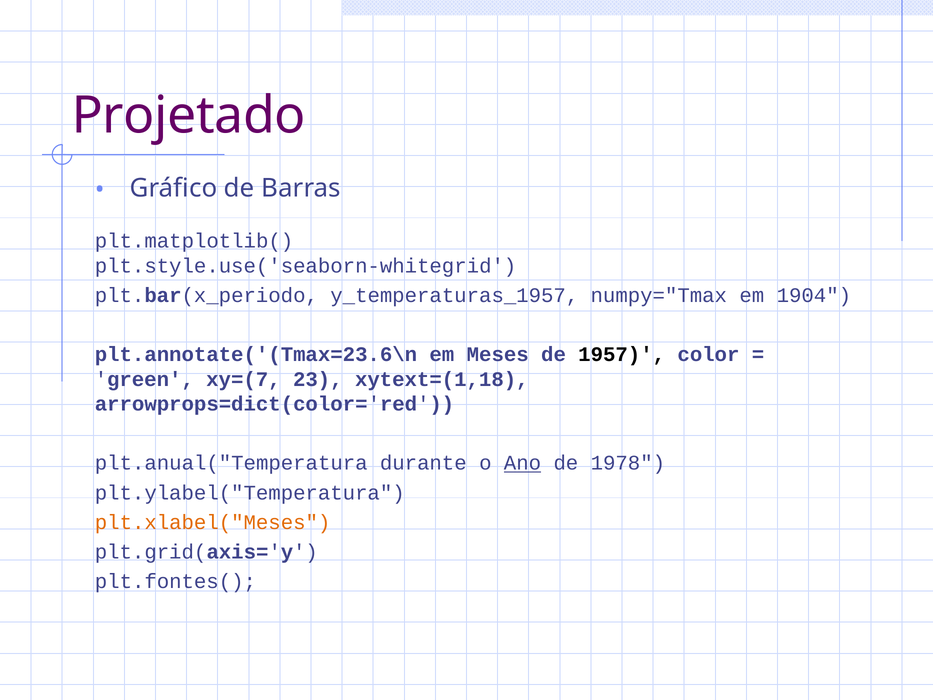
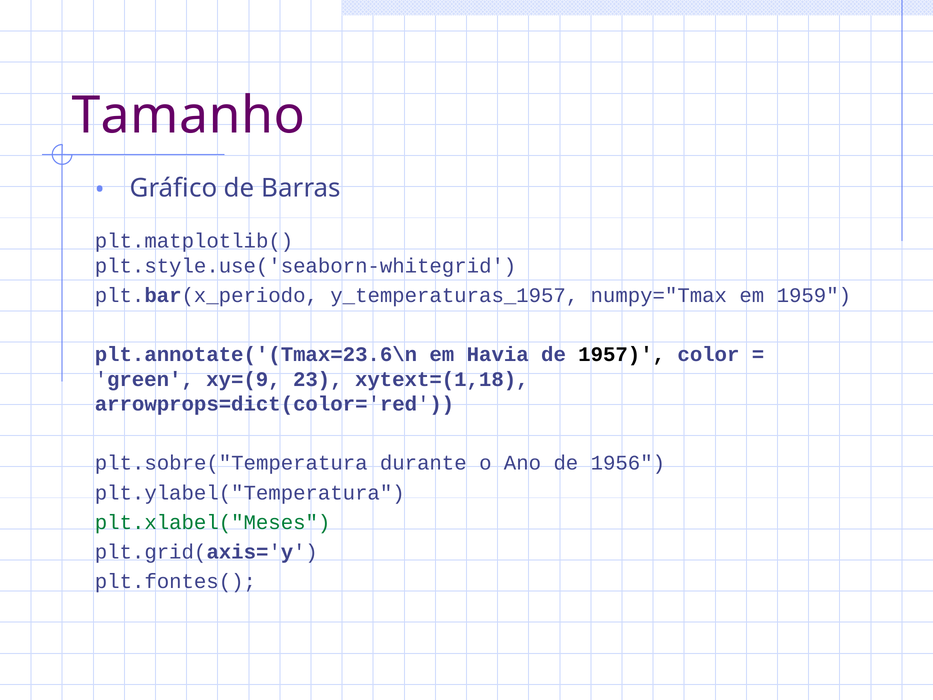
Projetado: Projetado -> Tamanho (188, 116)
1904: 1904 -> 1959 (814, 295)
Meses: Meses -> Havia (498, 354)
xy=(7: xy=(7 -> xy=(9 (243, 379)
plt.anual("Temperatura: plt.anual("Temperatura -> plt.sobre("Temperatura (231, 463)
Ano underline: present -> none (522, 463)
1978: 1978 -> 1956 (628, 463)
plt.xlabel("Meses colour: orange -> green (213, 522)
